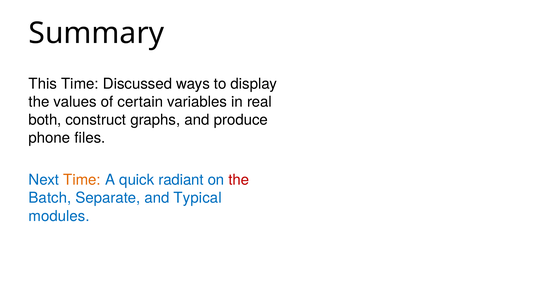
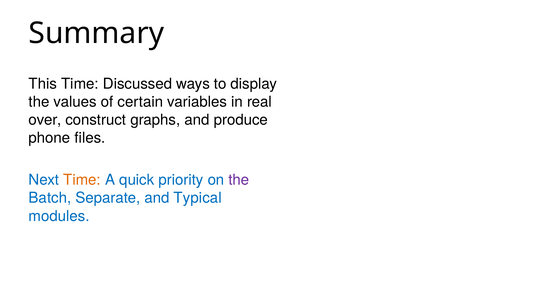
both: both -> over (45, 120)
radiant: radiant -> priority (181, 180)
the colour: red -> purple (239, 180)
